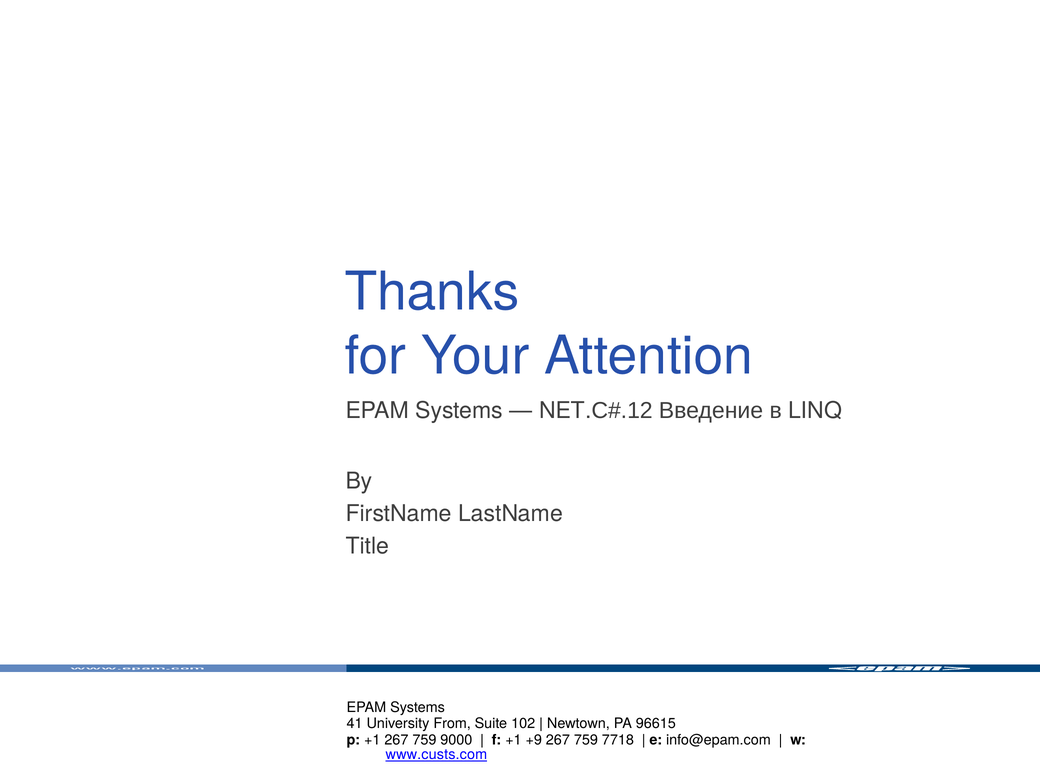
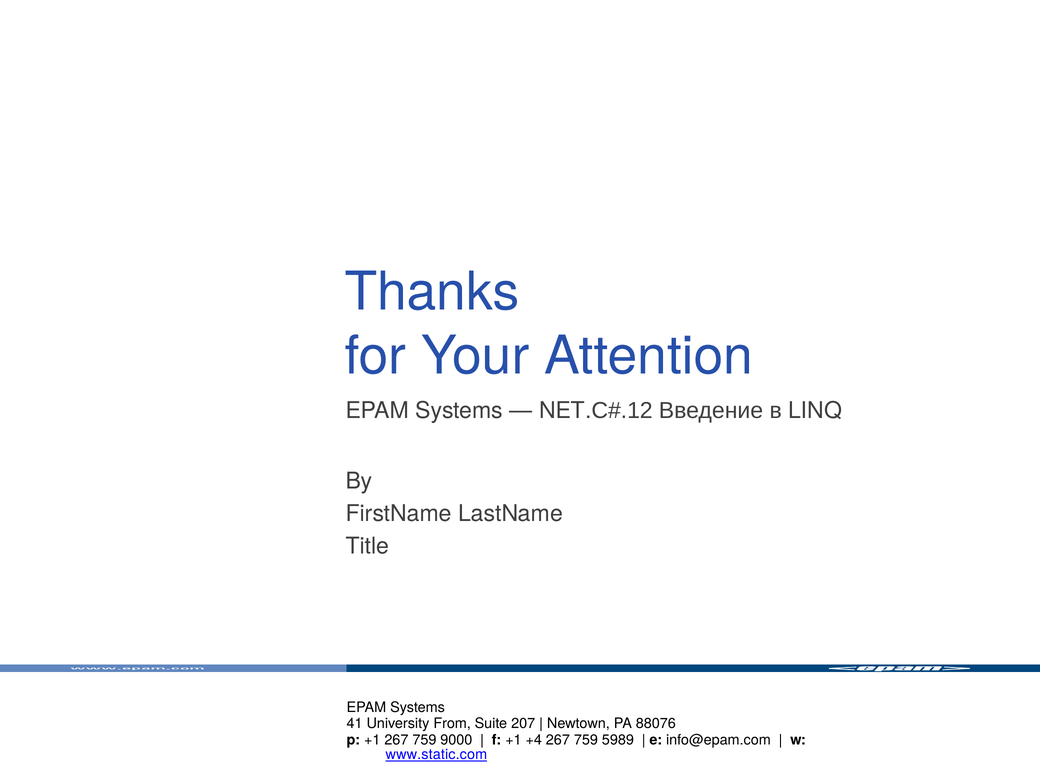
102: 102 -> 207 (523, 724)
96615: 96615 -> 88076 (656, 724)
+9: +9 -> +4 (534, 740)
7718: 7718 -> 5989 (618, 740)
www.custs.com: www.custs.com -> www.static.com (436, 754)
